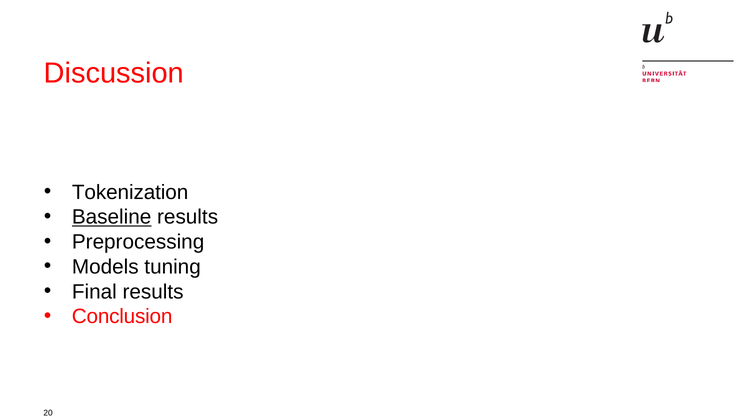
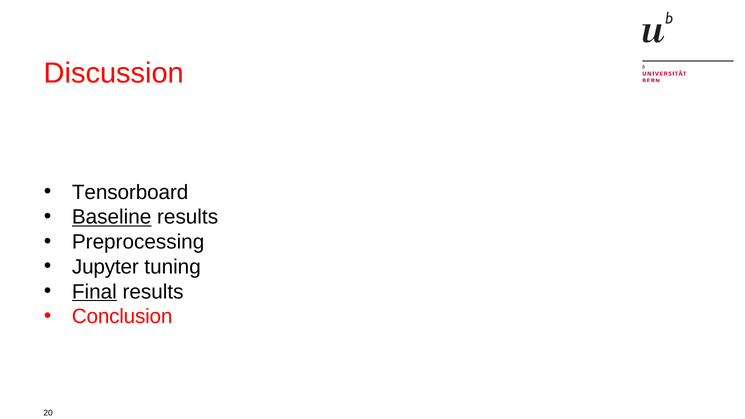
Tokenization: Tokenization -> Tensorboard (130, 192)
Models: Models -> Jupyter (105, 267)
Final underline: none -> present (94, 292)
